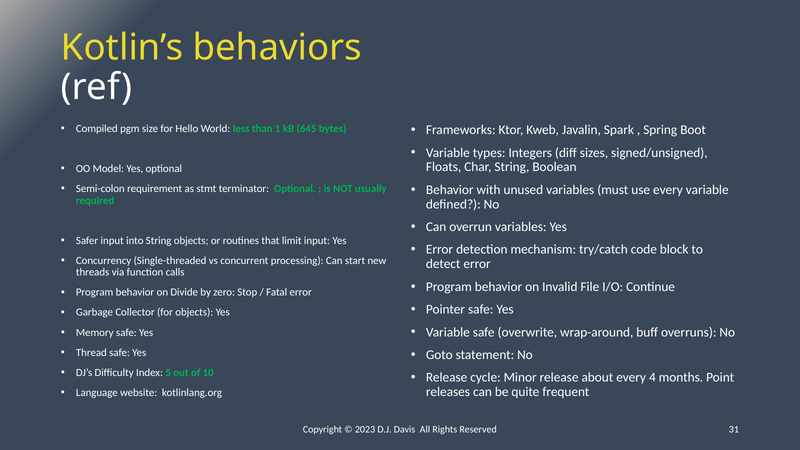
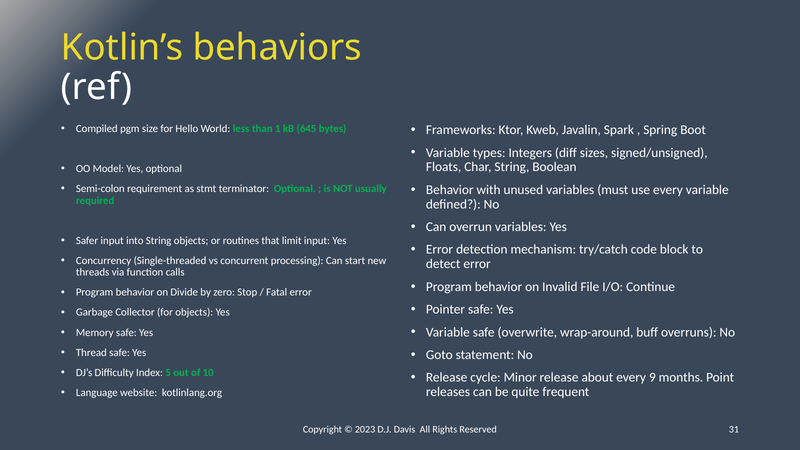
4: 4 -> 9 (652, 378)
